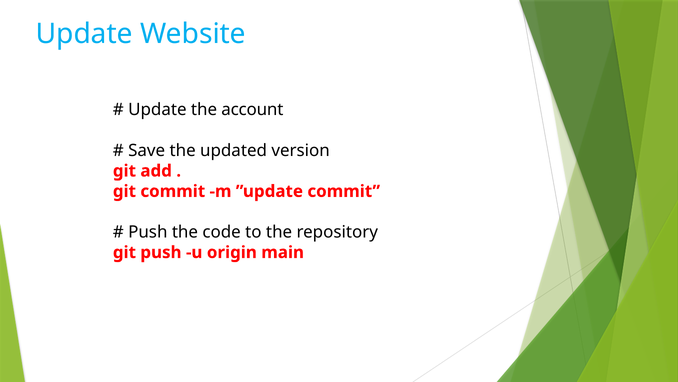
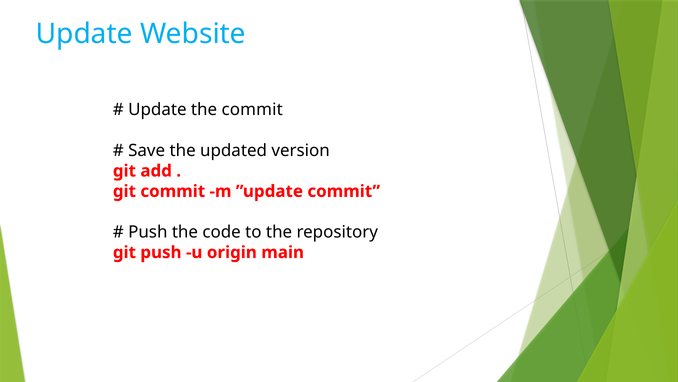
the account: account -> commit (252, 110)
